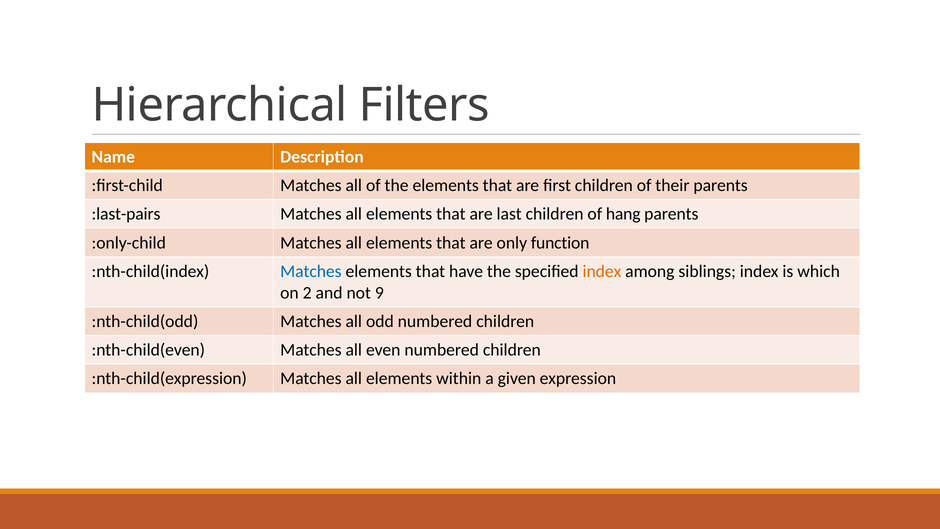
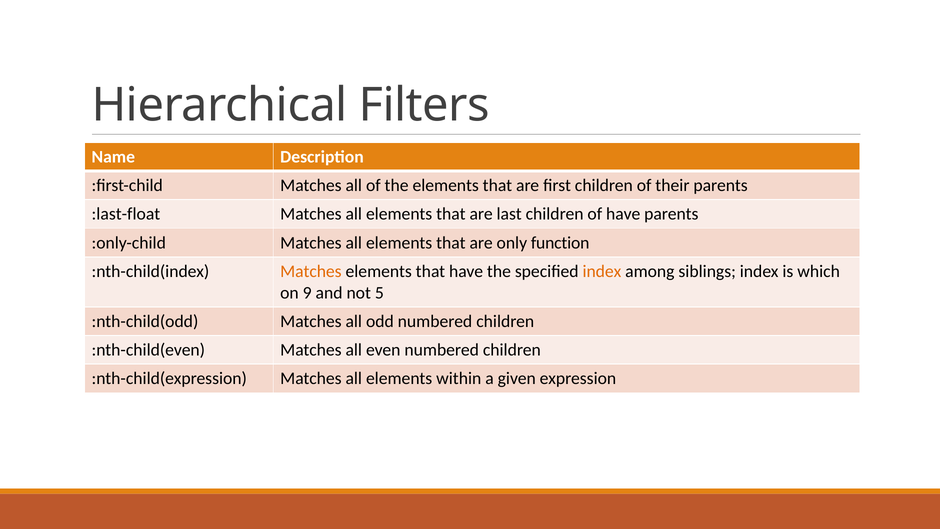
:last-pairs: :last-pairs -> :last-float (126, 214)
of hang: hang -> have (623, 214)
Matches colour: blue -> orange (311, 271)
2: 2 -> 9 (307, 293)
9: 9 -> 5 (379, 293)
